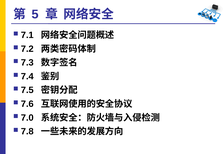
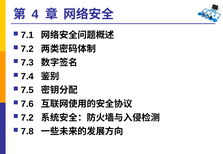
5: 5 -> 4 (35, 14)
7.0: 7.0 -> 7.2 (27, 118)
